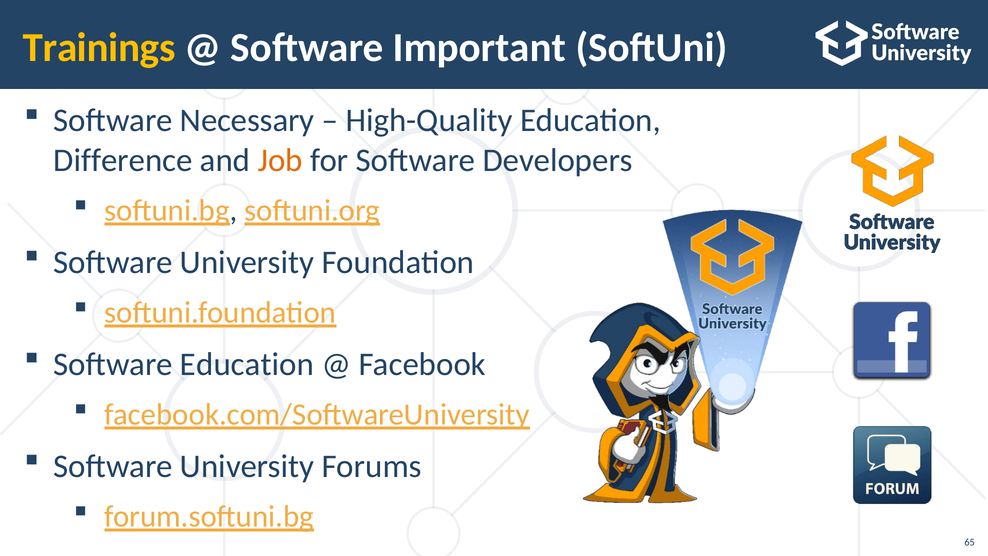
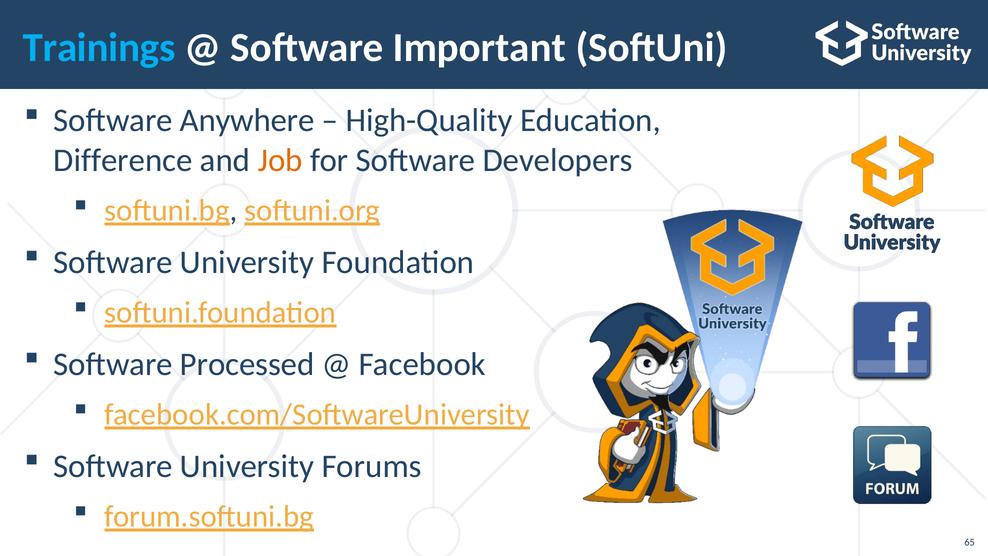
Trainings colour: yellow -> light blue (99, 47)
Necessary: Necessary -> Anywhere (247, 121)
Software Education: Education -> Processed (247, 364)
